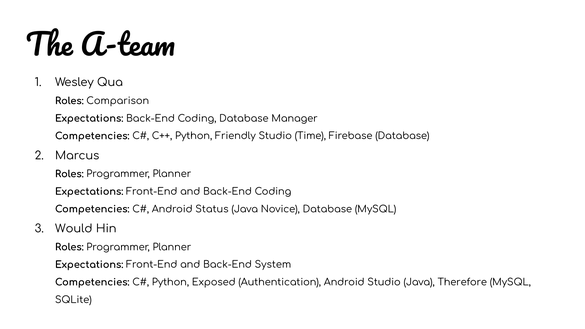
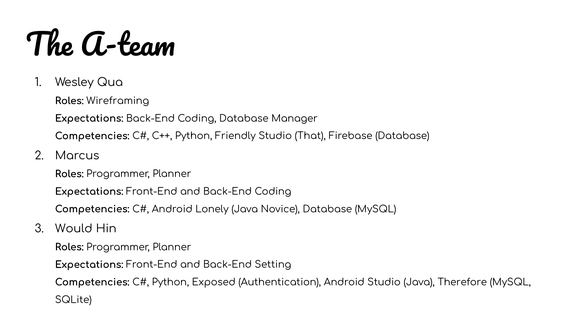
Comparison: Comparison -> Wireframing (118, 101)
Time: Time -> That (310, 136)
Status: Status -> Lonely (212, 209)
System: System -> Setting (273, 265)
